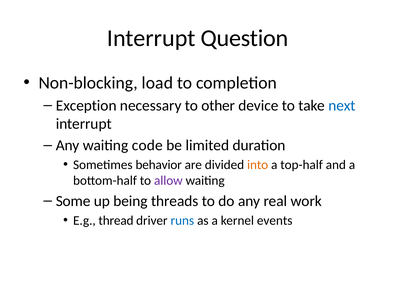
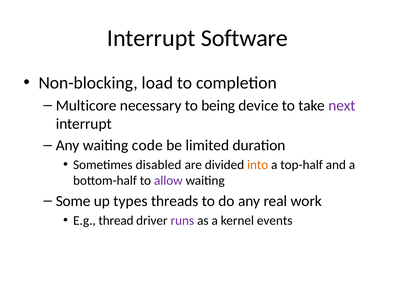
Question: Question -> Software (244, 38)
Exception: Exception -> Multicore (86, 106)
other: other -> being (218, 106)
next colour: blue -> purple (342, 106)
behavior: behavior -> disabled (159, 165)
being: being -> types (130, 201)
runs colour: blue -> purple (182, 221)
